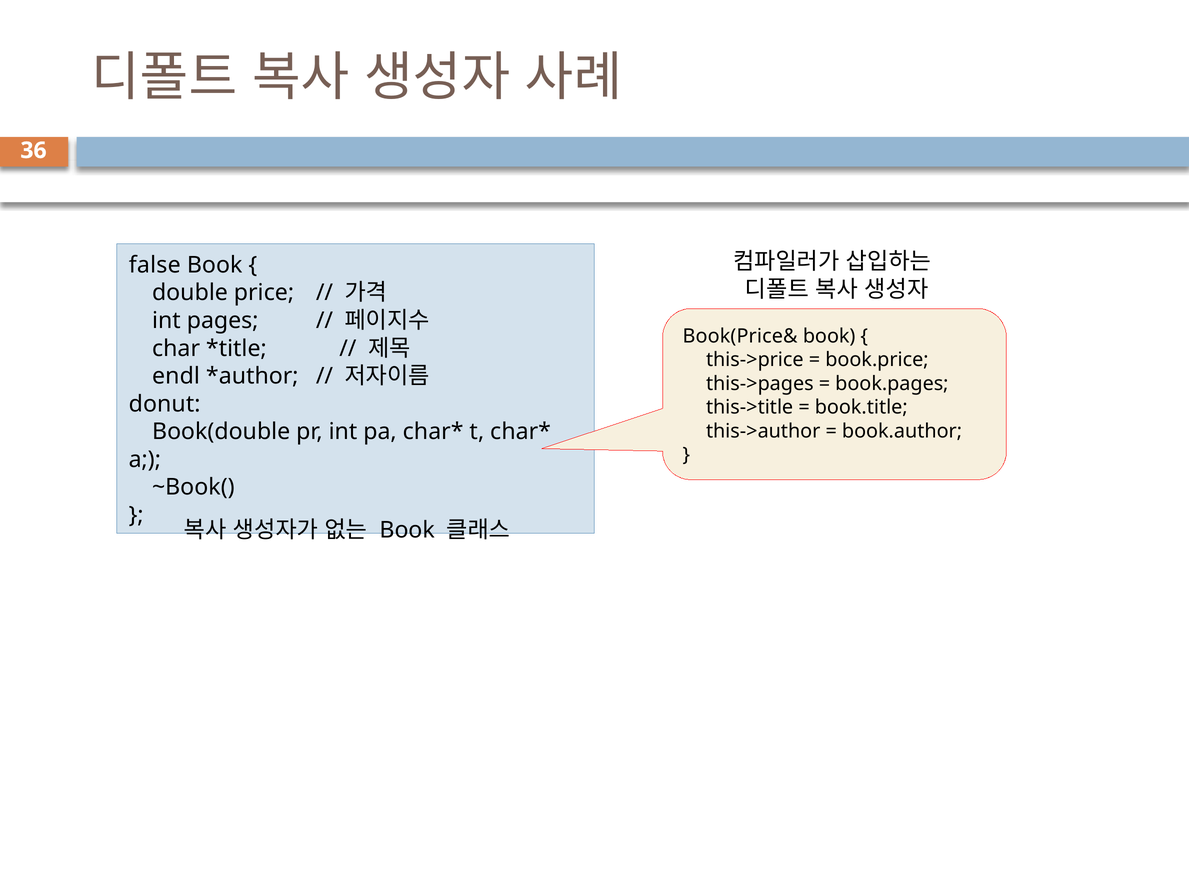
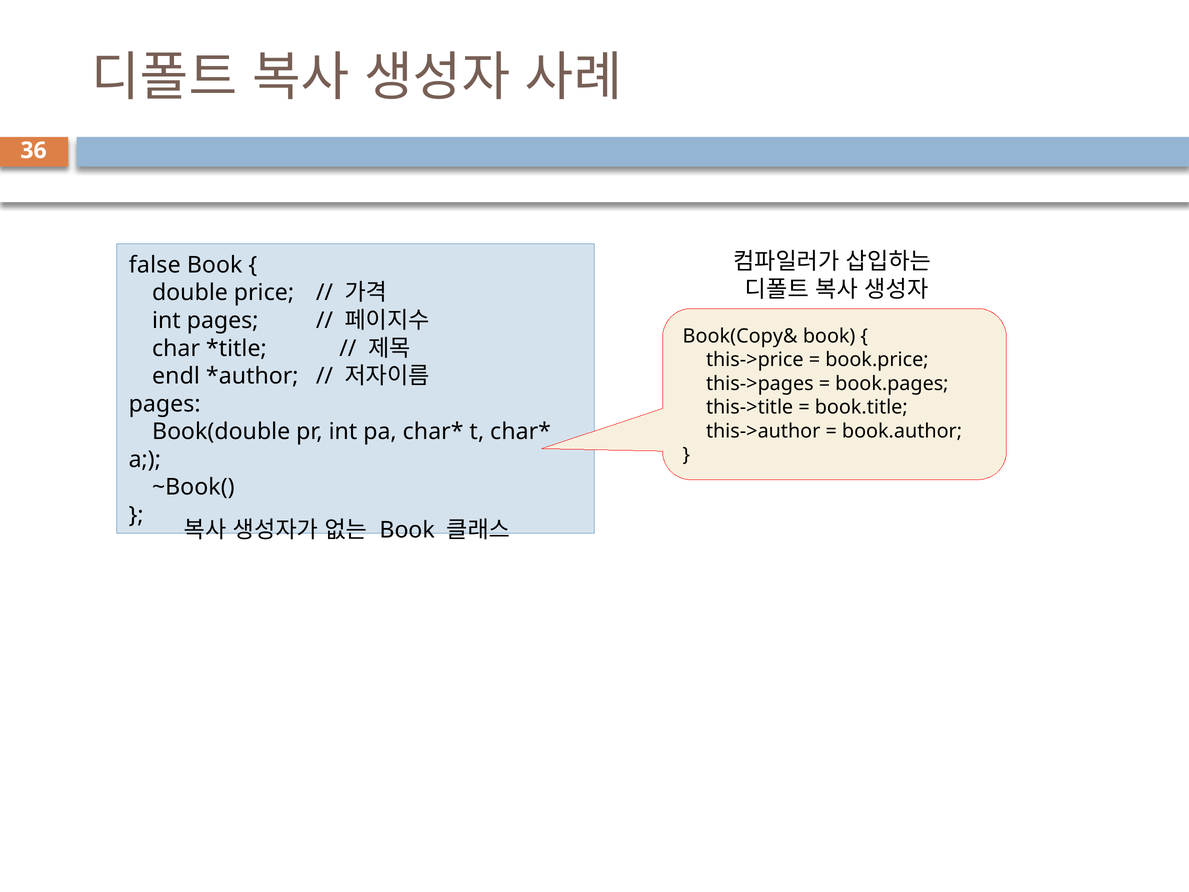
Book(Price&: Book(Price& -> Book(Copy& (740, 336)
donut: donut -> pages (165, 404)
